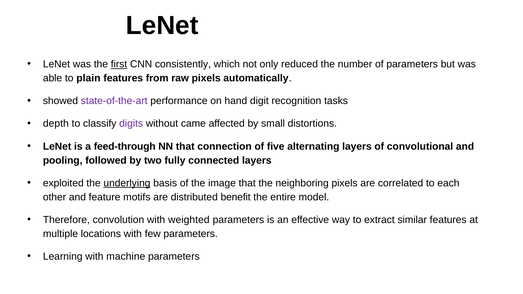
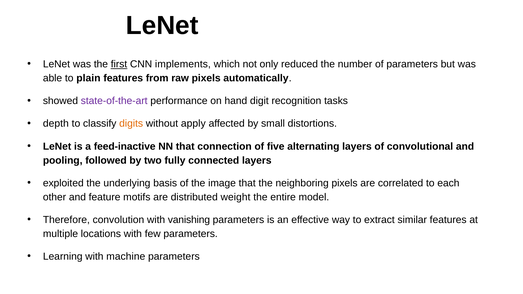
consistently: consistently -> implements (183, 64)
digits colour: purple -> orange (131, 124)
came: came -> apply (193, 124)
feed-through: feed-through -> feed-inactive (125, 146)
underlying underline: present -> none (127, 183)
benefit: benefit -> weight (236, 197)
weighted: weighted -> vanishing (189, 220)
